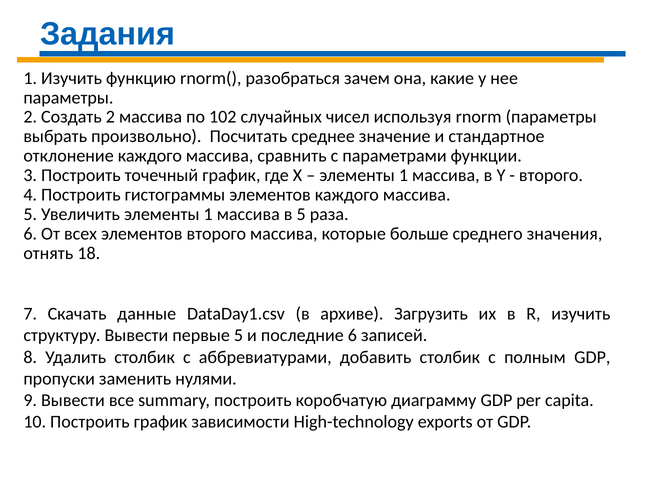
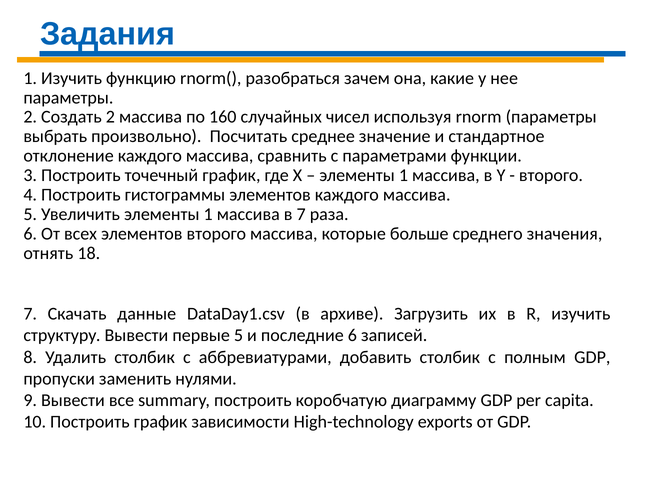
102: 102 -> 160 (223, 117)
в 5: 5 -> 7 (301, 214)
